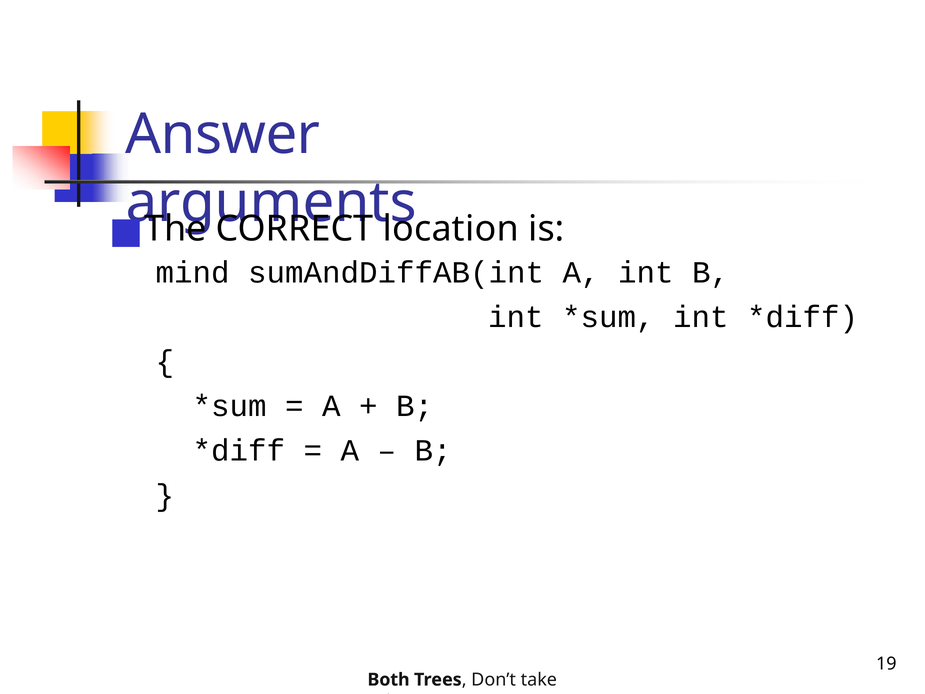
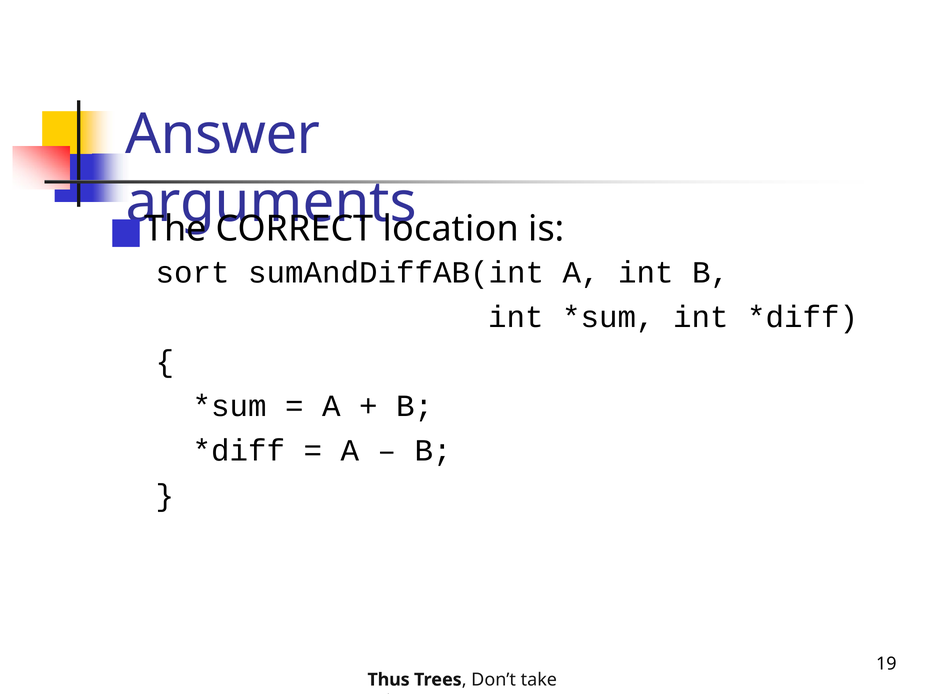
mind: mind -> sort (193, 273)
Both: Both -> Thus (389, 679)
